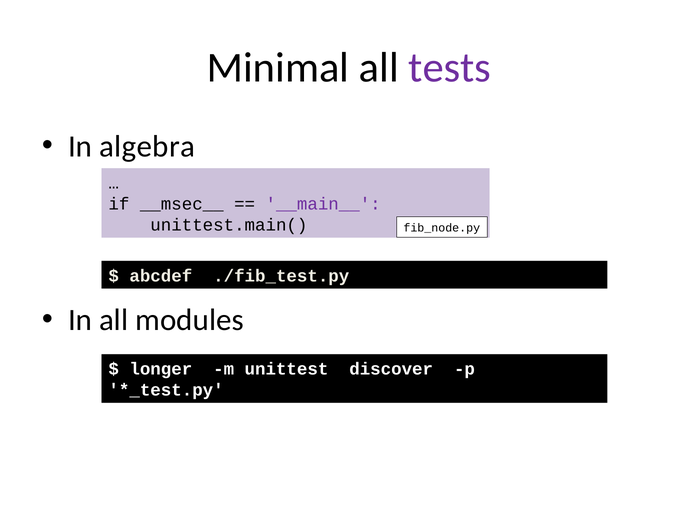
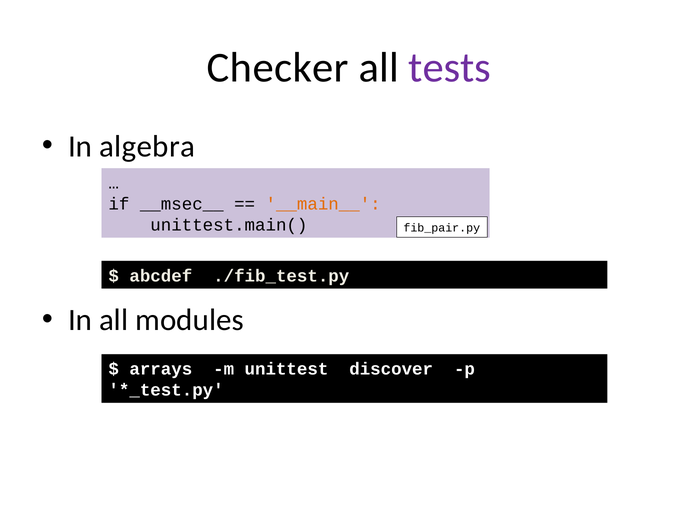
Minimal: Minimal -> Checker (278, 68)
__main__ colour: purple -> orange (323, 204)
fib_node.py: fib_node.py -> fib_pair.py (442, 228)
longer: longer -> arrays (161, 370)
